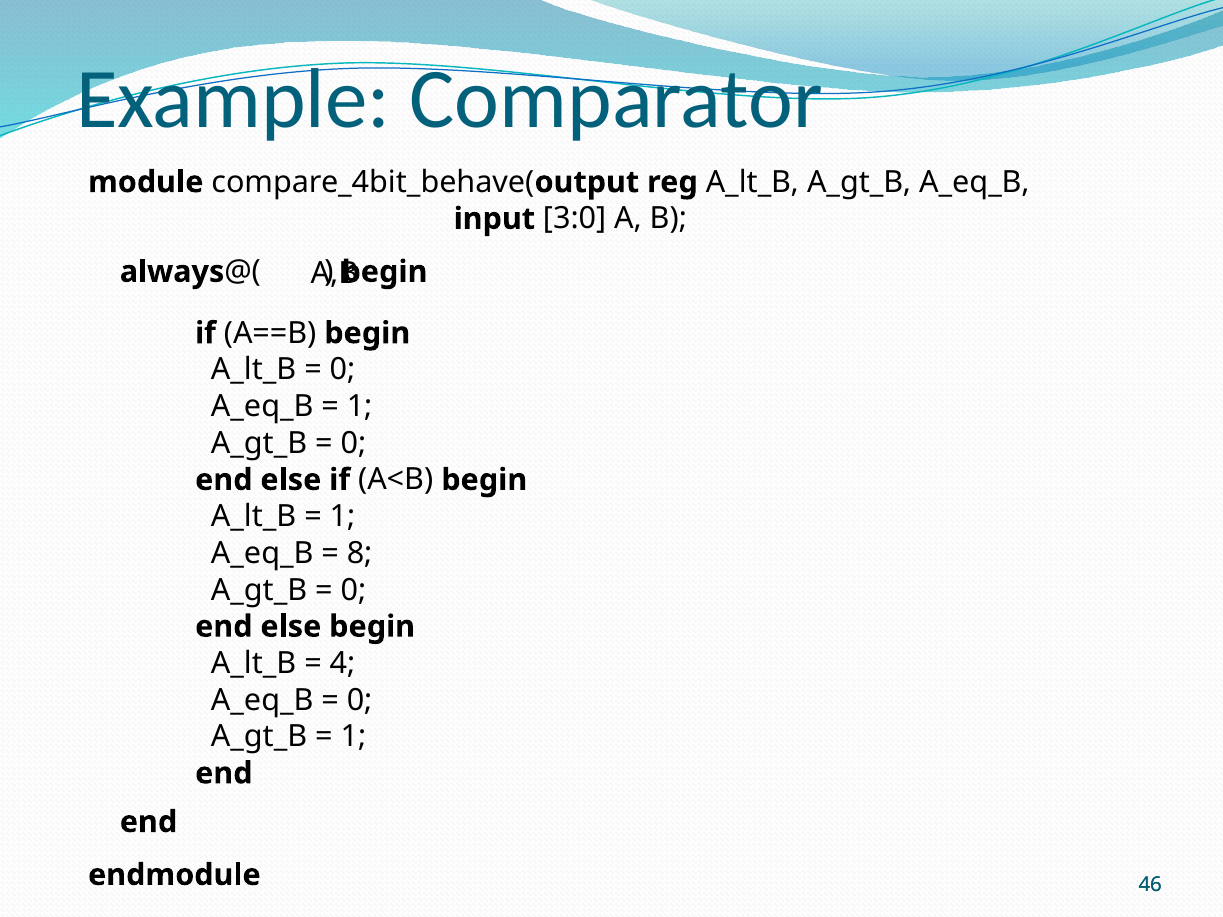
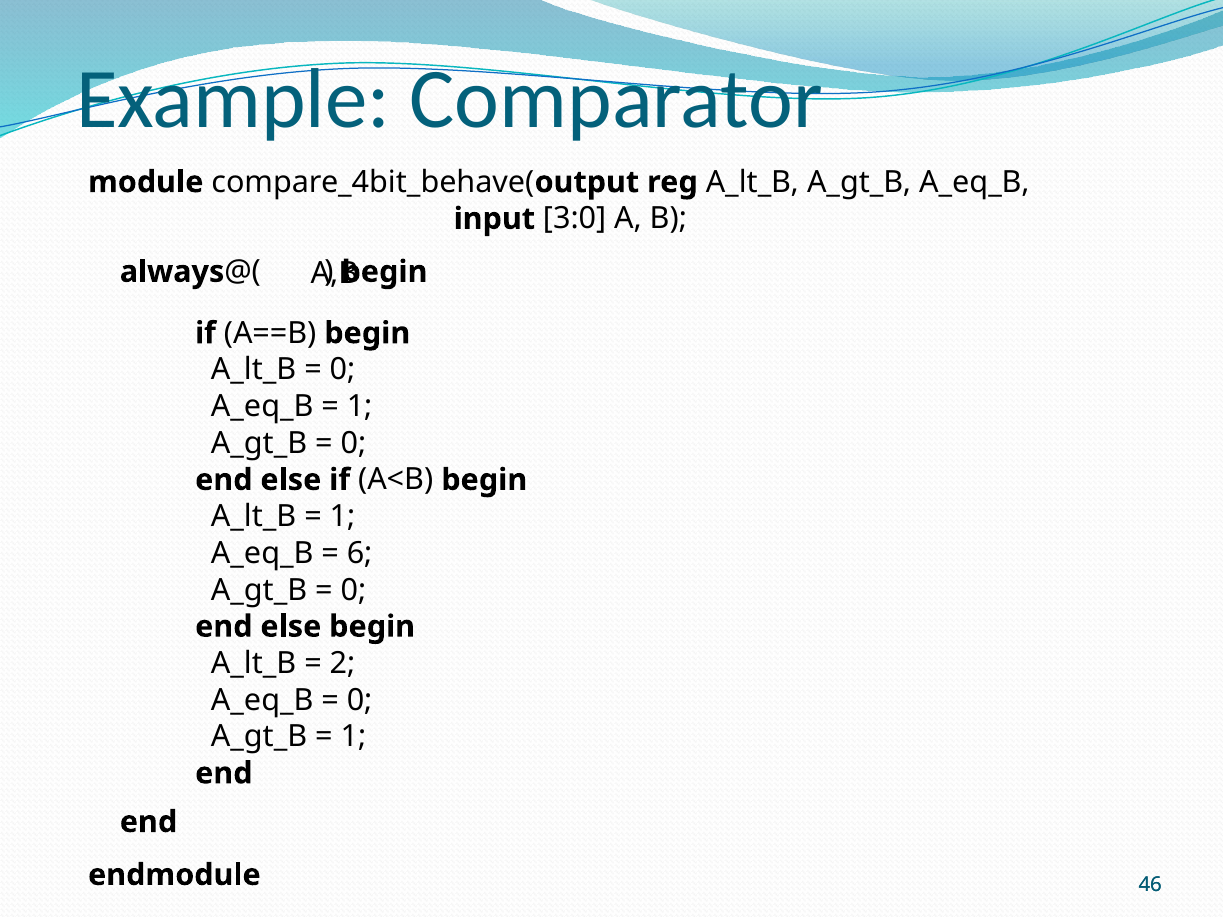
8: 8 -> 6 (360, 553)
4: 4 -> 2 (343, 663)
